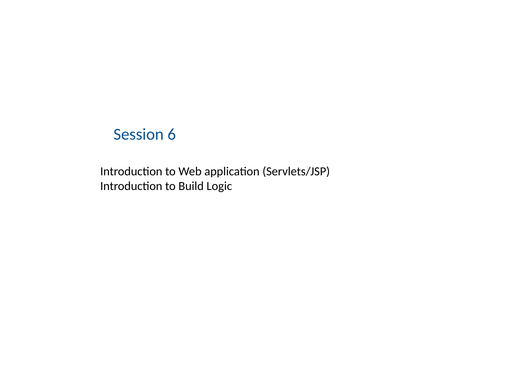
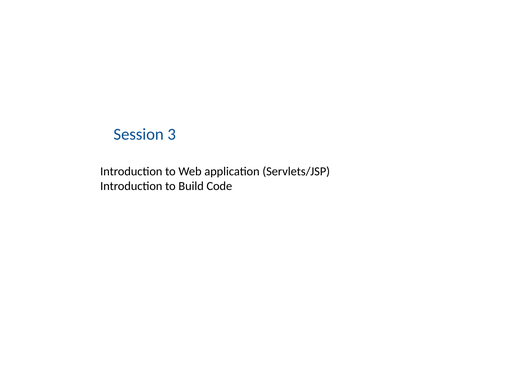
6: 6 -> 3 (172, 134)
Logic: Logic -> Code (219, 186)
